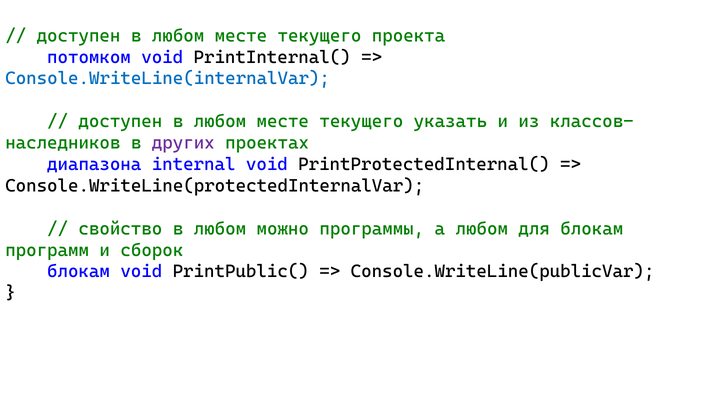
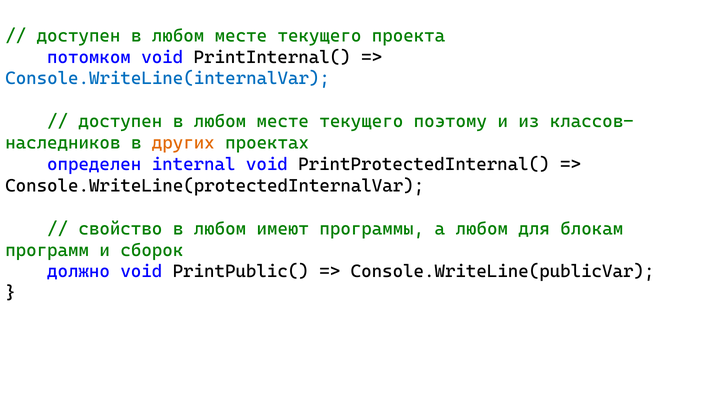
указать: указать -> поэтому (450, 122)
других colour: purple -> orange (183, 143)
диапазона: диапазона -> определен (94, 164)
можно: можно -> имеют (283, 229)
блокам: блокам -> должно (78, 272)
